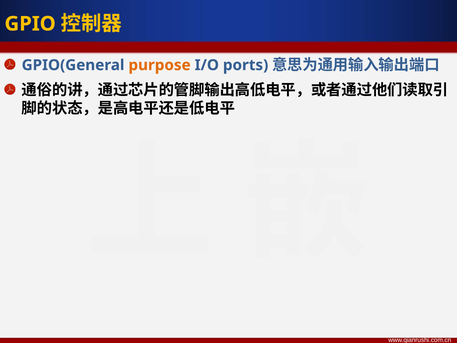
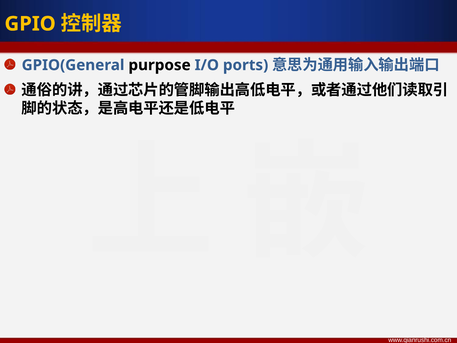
purpose colour: orange -> black (160, 65)
